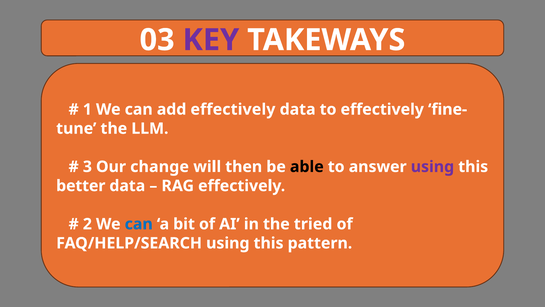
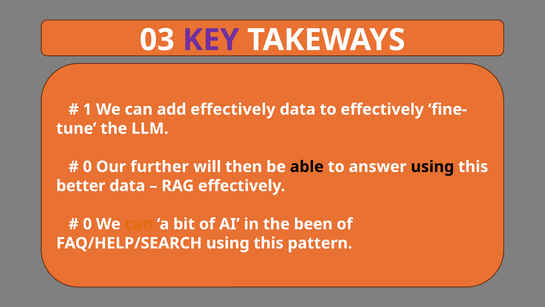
3: 3 -> 0 (87, 167)
change: change -> further (160, 167)
using colour: purple -> black (432, 167)
2: 2 -> 0 (87, 224)
can colour: blue -> orange (139, 224)
tried: tried -> been (313, 224)
